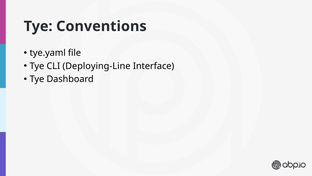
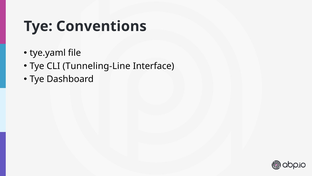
Deploying-Line: Deploying-Line -> Tunneling-Line (97, 66)
